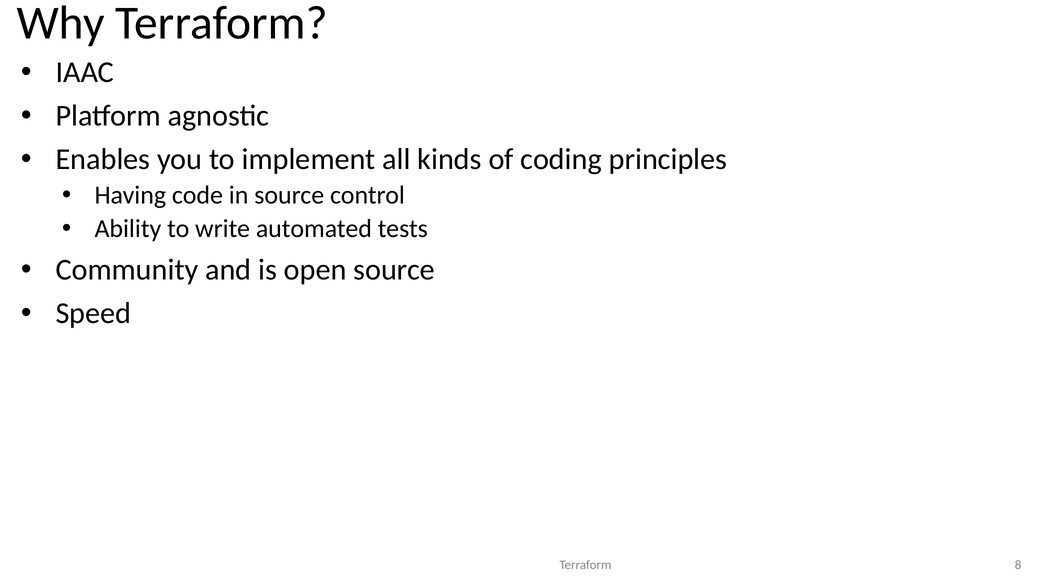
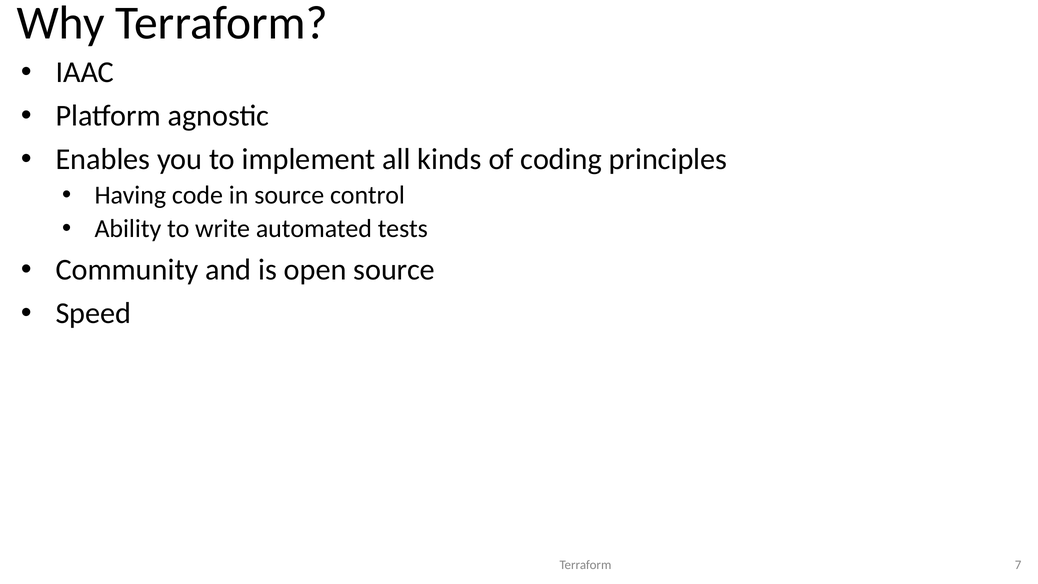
8: 8 -> 7 (1018, 565)
